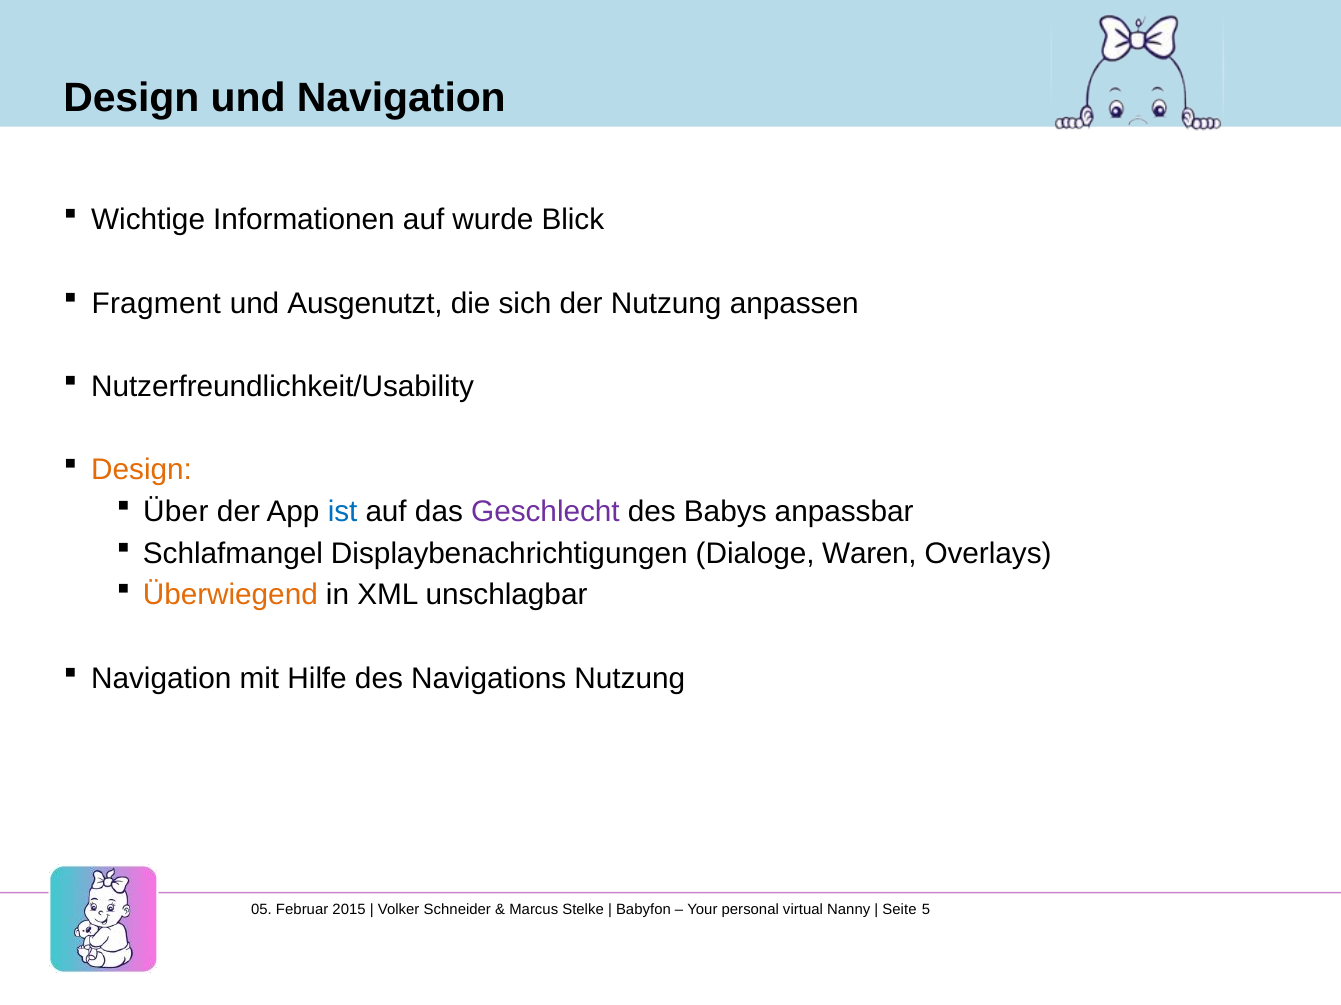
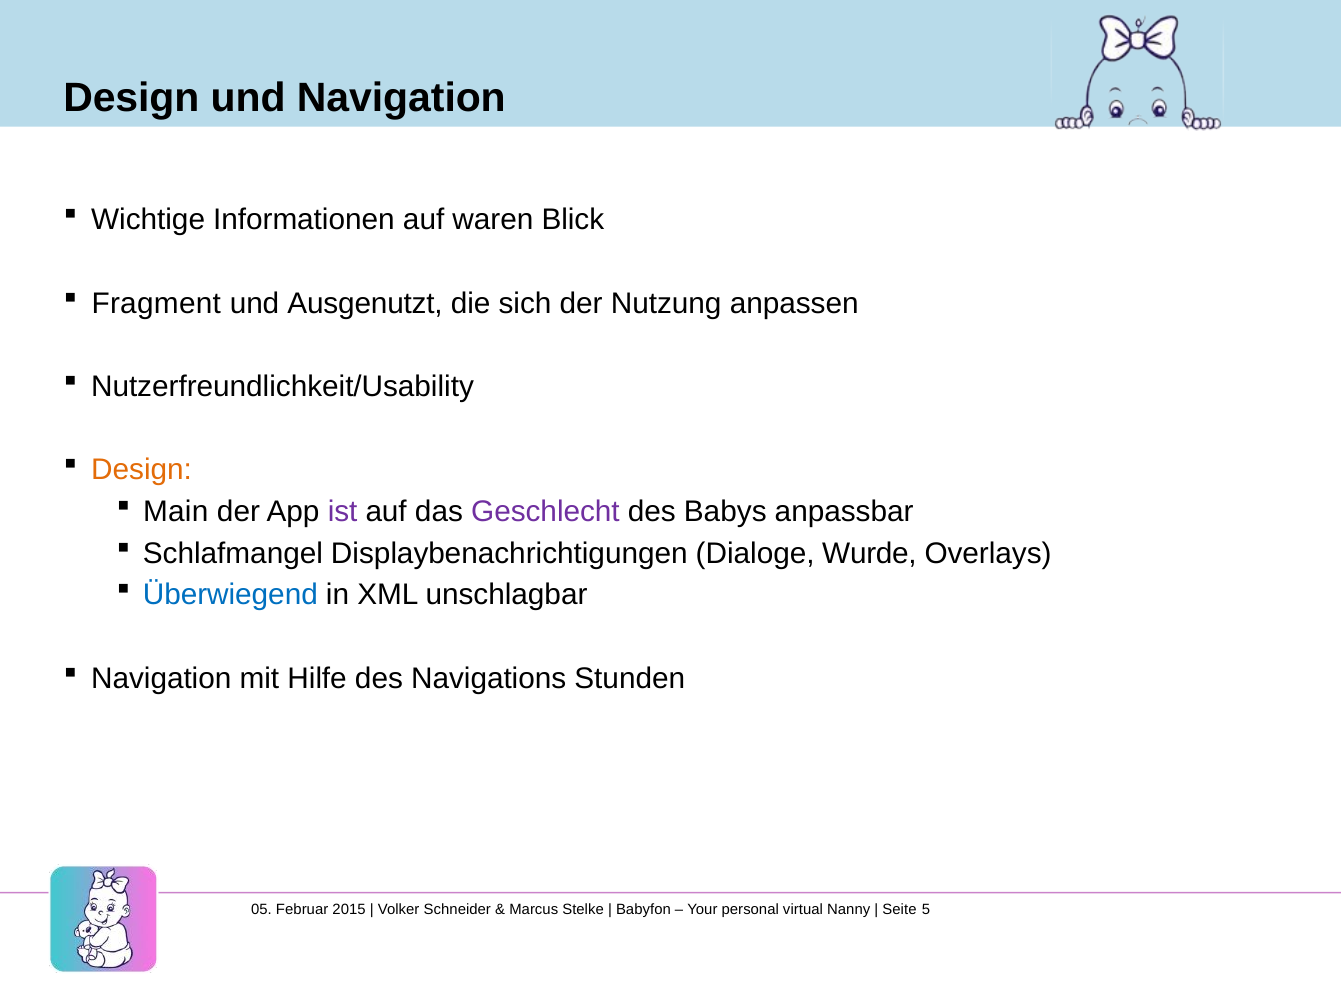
wurde: wurde -> waren (493, 220)
Über: Über -> Main (176, 512)
ist colour: blue -> purple (343, 512)
Waren: Waren -> Wurde (869, 554)
Überwiegend colour: orange -> blue (230, 595)
Navigations Nutzung: Nutzung -> Stunden (630, 679)
